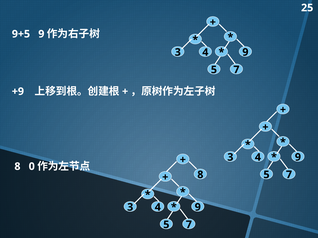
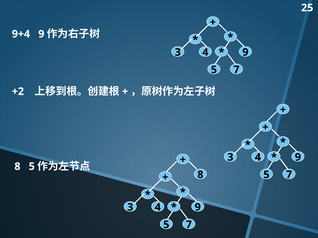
9+5: 9+5 -> 9+4 (21, 34)
+9: +9 -> +2 (18, 92)
8 0: 0 -> 5 (32, 167)
